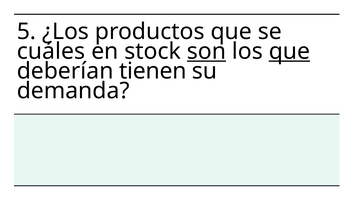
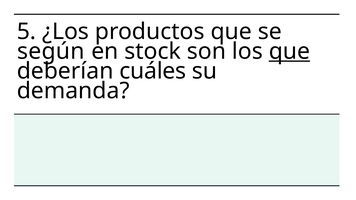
cuáles: cuáles -> según (51, 51)
son underline: present -> none (206, 51)
tienen: tienen -> cuáles (153, 71)
